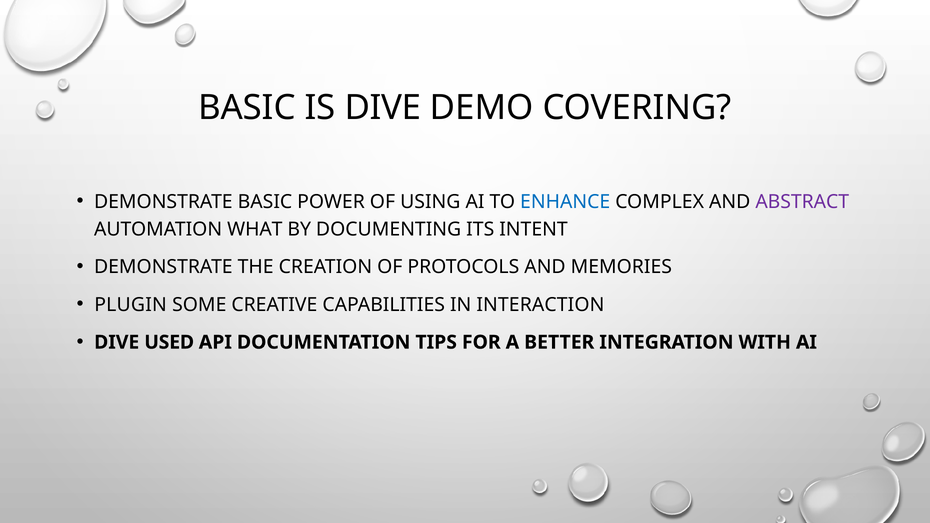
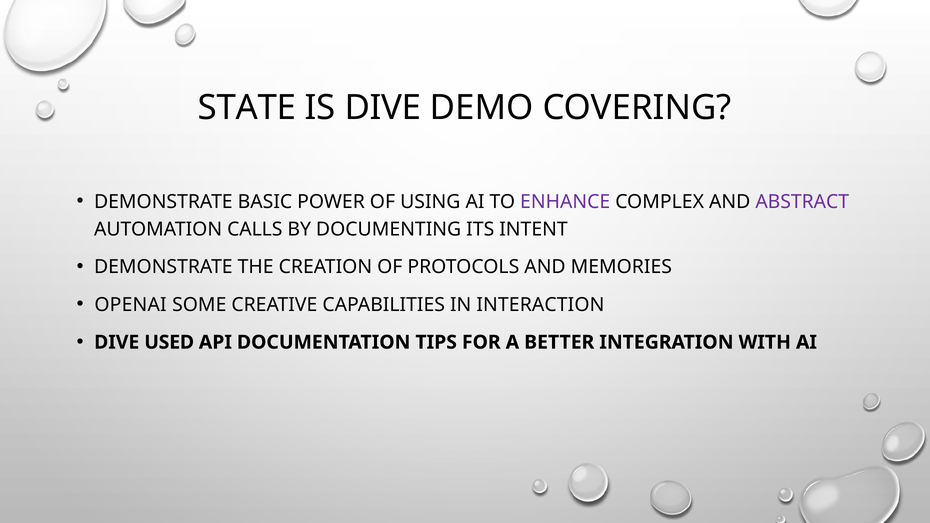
BASIC: BASIC -> STATE (247, 108)
ENHANCE colour: blue -> purple (565, 202)
WHAT: WHAT -> CALLS (255, 230)
PLUGIN: PLUGIN -> OPENAI (131, 305)
